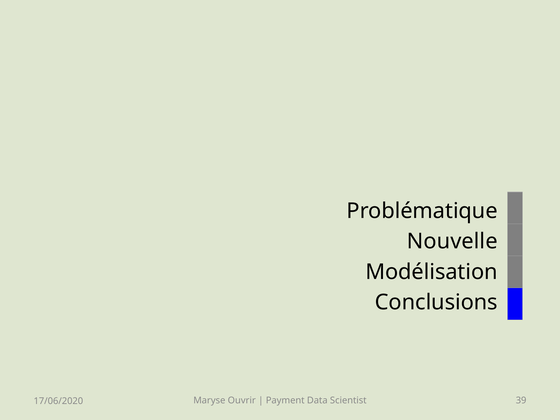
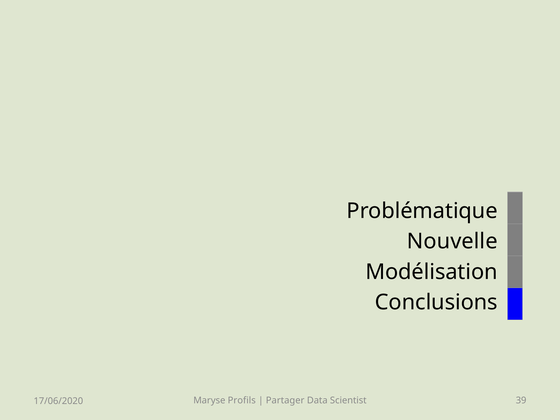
Ouvrir: Ouvrir -> Profils (242, 400)
Payment: Payment -> Partager (285, 400)
